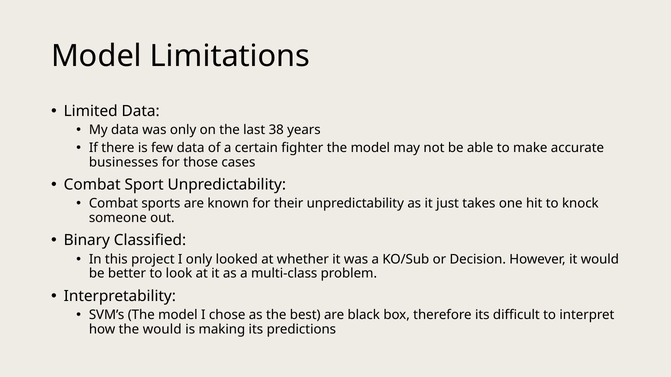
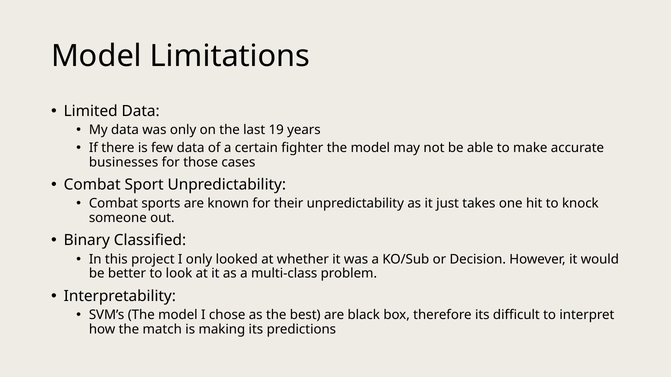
38: 38 -> 19 (276, 130)
the would: would -> match (162, 330)
